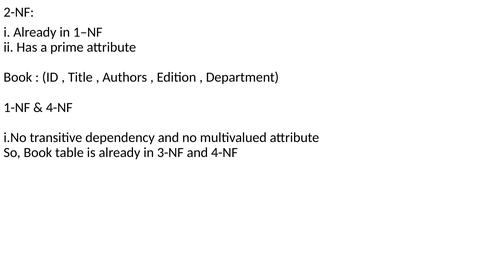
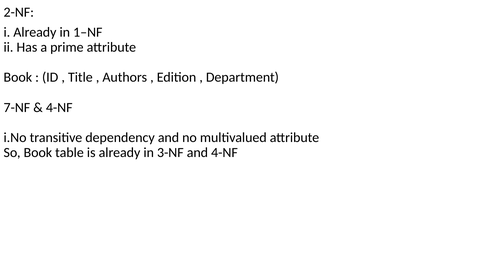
1-NF: 1-NF -> 7-NF (17, 108)
